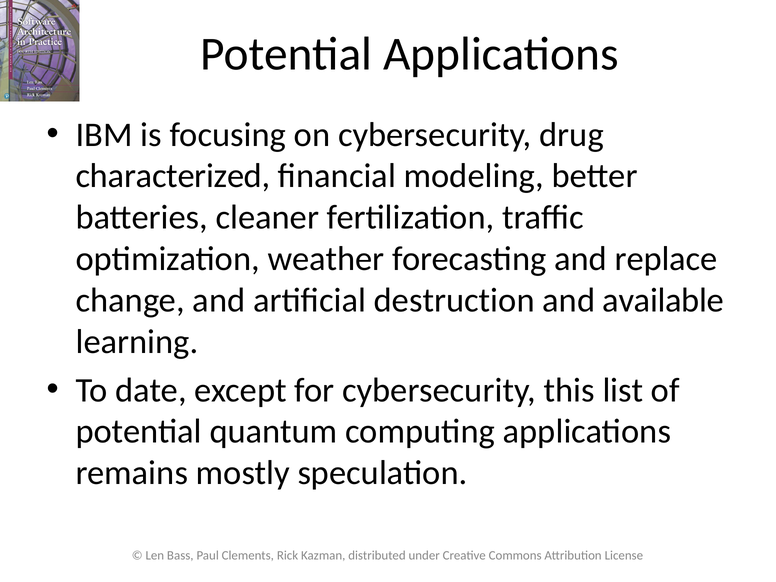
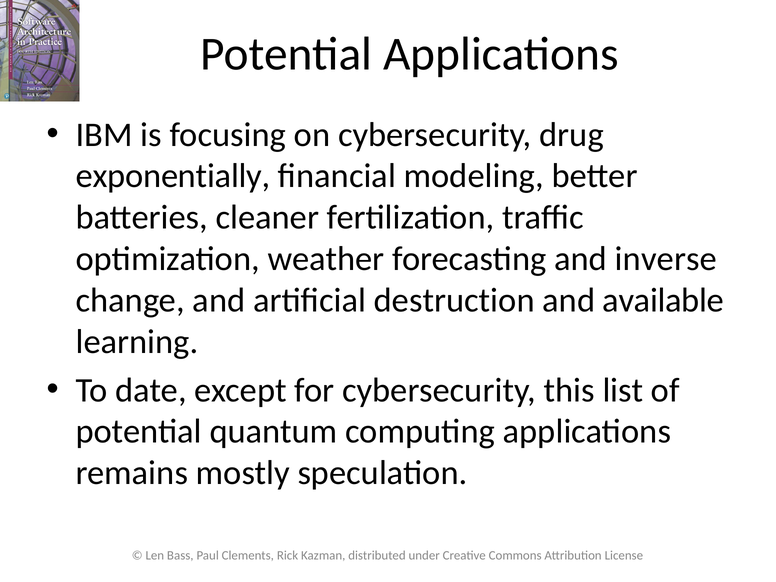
characterized: characterized -> exponentially (173, 176)
replace: replace -> inverse (666, 259)
